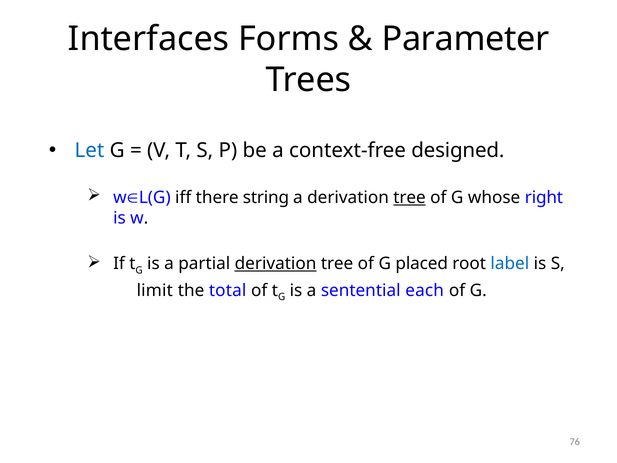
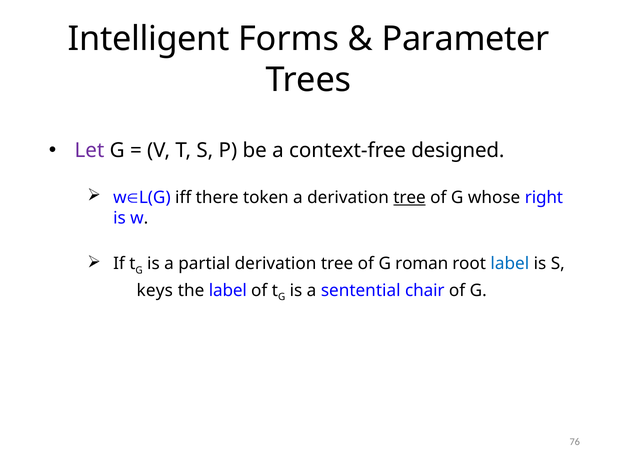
Interfaces: Interfaces -> Intelligent (149, 39)
Let colour: blue -> purple (89, 151)
string: string -> token (266, 198)
derivation underline: present -> none (276, 263)
placed: placed -> roman (422, 263)
limit: limit -> keys (155, 290)
the total: total -> label (228, 290)
each: each -> chair (425, 290)
